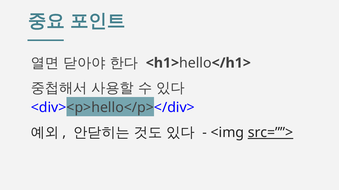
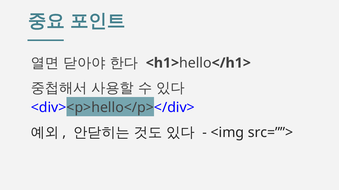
src=””> underline: present -> none (271, 133)
